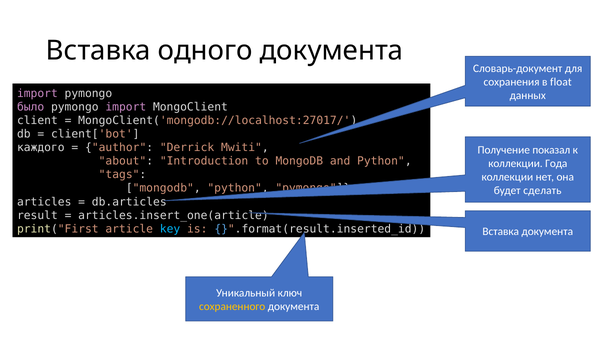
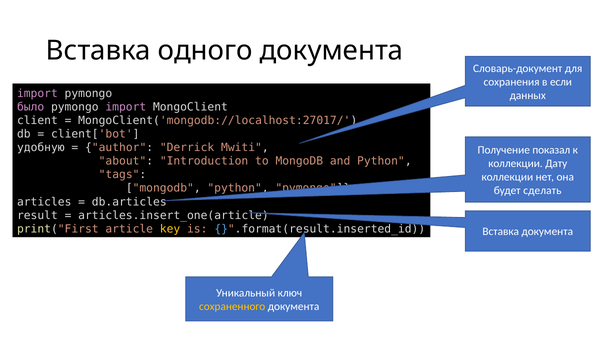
float: float -> если (561, 82)
каждого: каждого -> удобную (41, 148)
Года: Года -> Дату (556, 164)
key colour: light blue -> yellow (170, 229)
